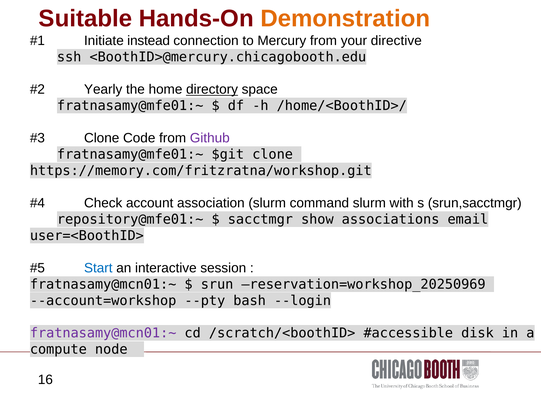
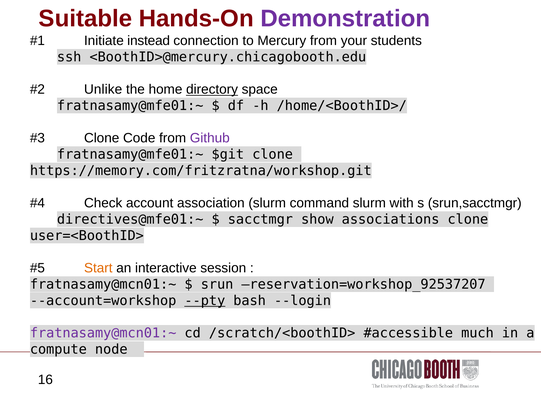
Demonstration colour: orange -> purple (345, 18)
directive: directive -> students (396, 41)
Yearly: Yearly -> Unlike (103, 89)
repository@mfe01:~: repository@mfe01:~ -> directives@mfe01:~ (130, 219)
associations email: email -> clone (468, 219)
Start colour: blue -> orange (98, 268)
reservation=workshop_20250969: reservation=workshop_20250969 -> reservation=workshop_92537207 (364, 284)
--pty underline: none -> present (205, 300)
disk: disk -> much (477, 333)
